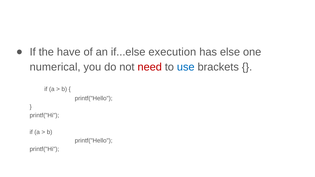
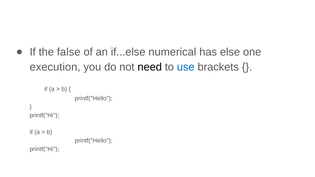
have: have -> false (69, 52)
execution: execution -> numerical (172, 52)
numerical: numerical -> execution (55, 67)
need colour: red -> black (150, 67)
